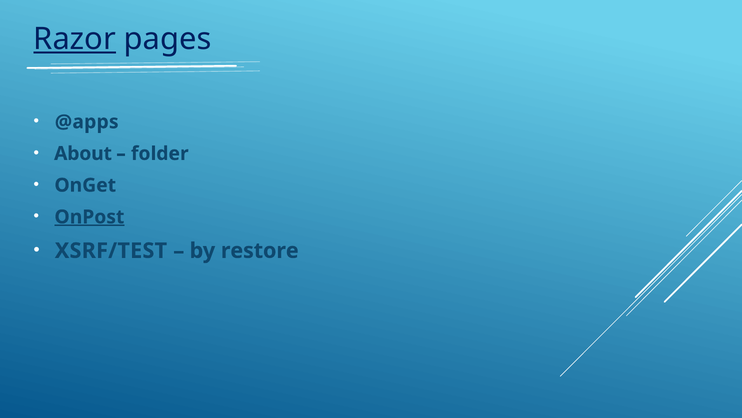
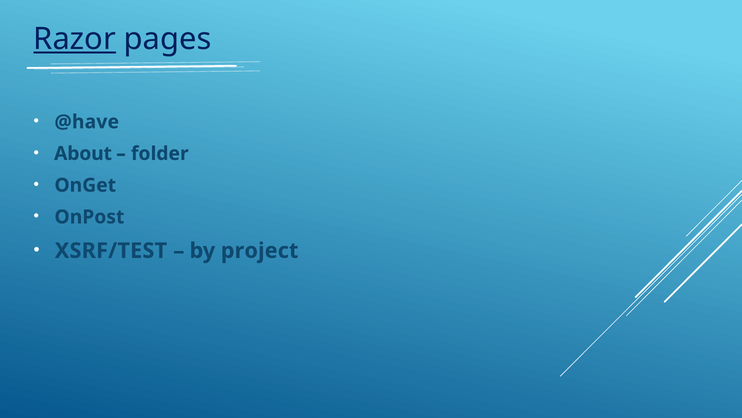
@apps: @apps -> @have (87, 122)
OnPost underline: present -> none (89, 217)
restore: restore -> project (260, 250)
